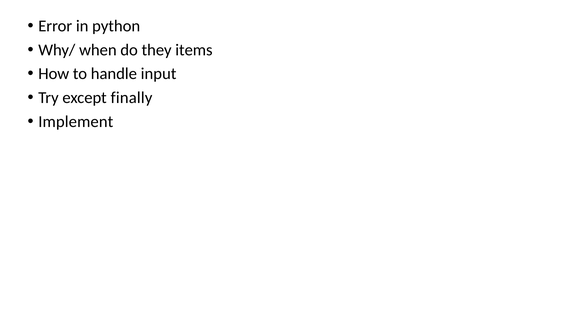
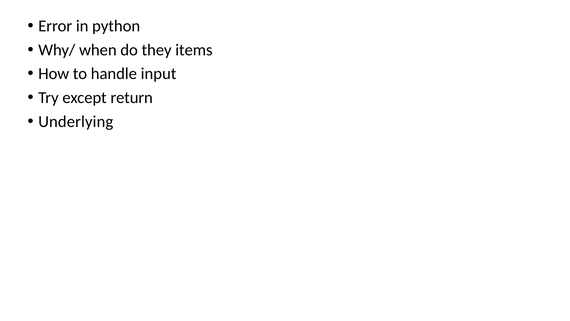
finally: finally -> return (132, 98)
Implement: Implement -> Underlying (76, 122)
